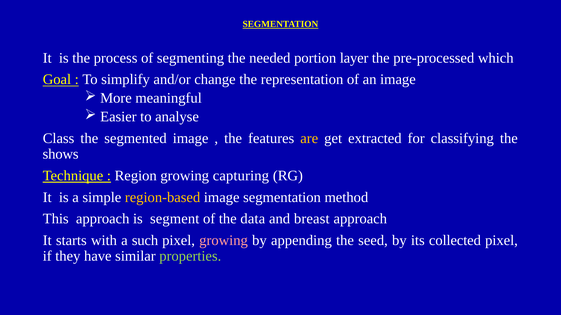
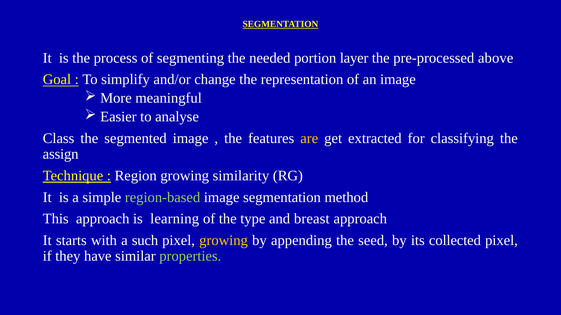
which: which -> above (496, 58)
shows: shows -> assign (61, 154)
capturing: capturing -> similarity (241, 176)
region-based colour: yellow -> light green (163, 198)
segment: segment -> learning (175, 219)
data: data -> type (253, 219)
growing colour: pink -> yellow (224, 241)
